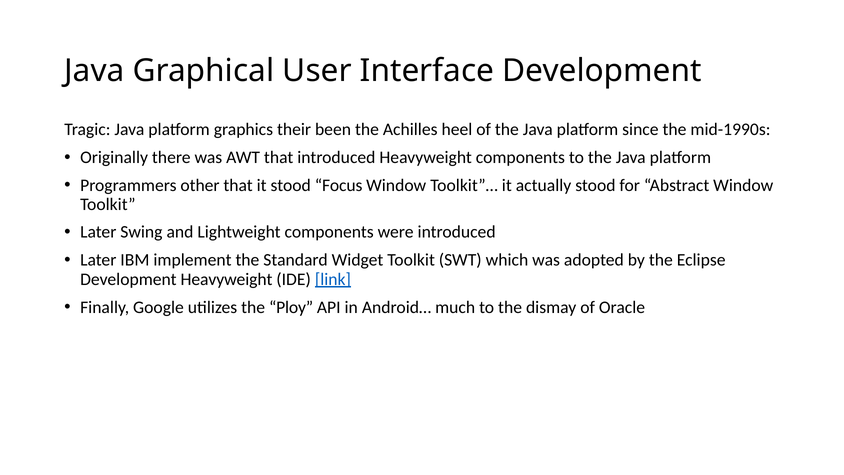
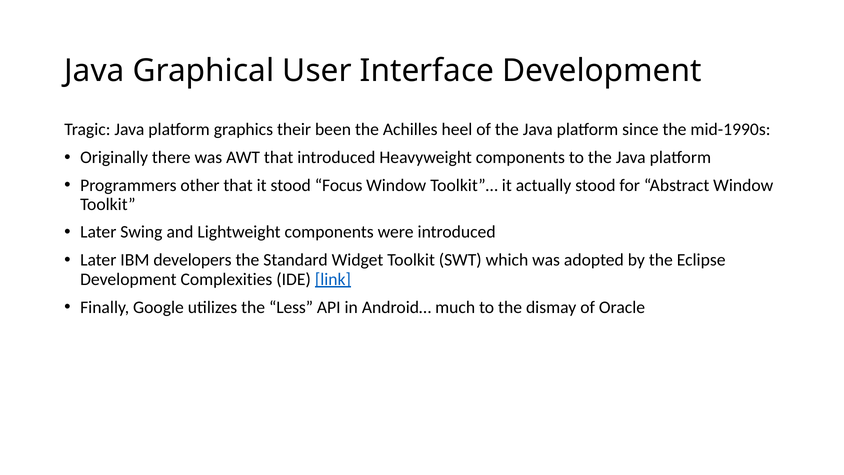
implement: implement -> developers (193, 260)
Development Heavyweight: Heavyweight -> Complexities (226, 279)
Ploy: Ploy -> Less (291, 307)
